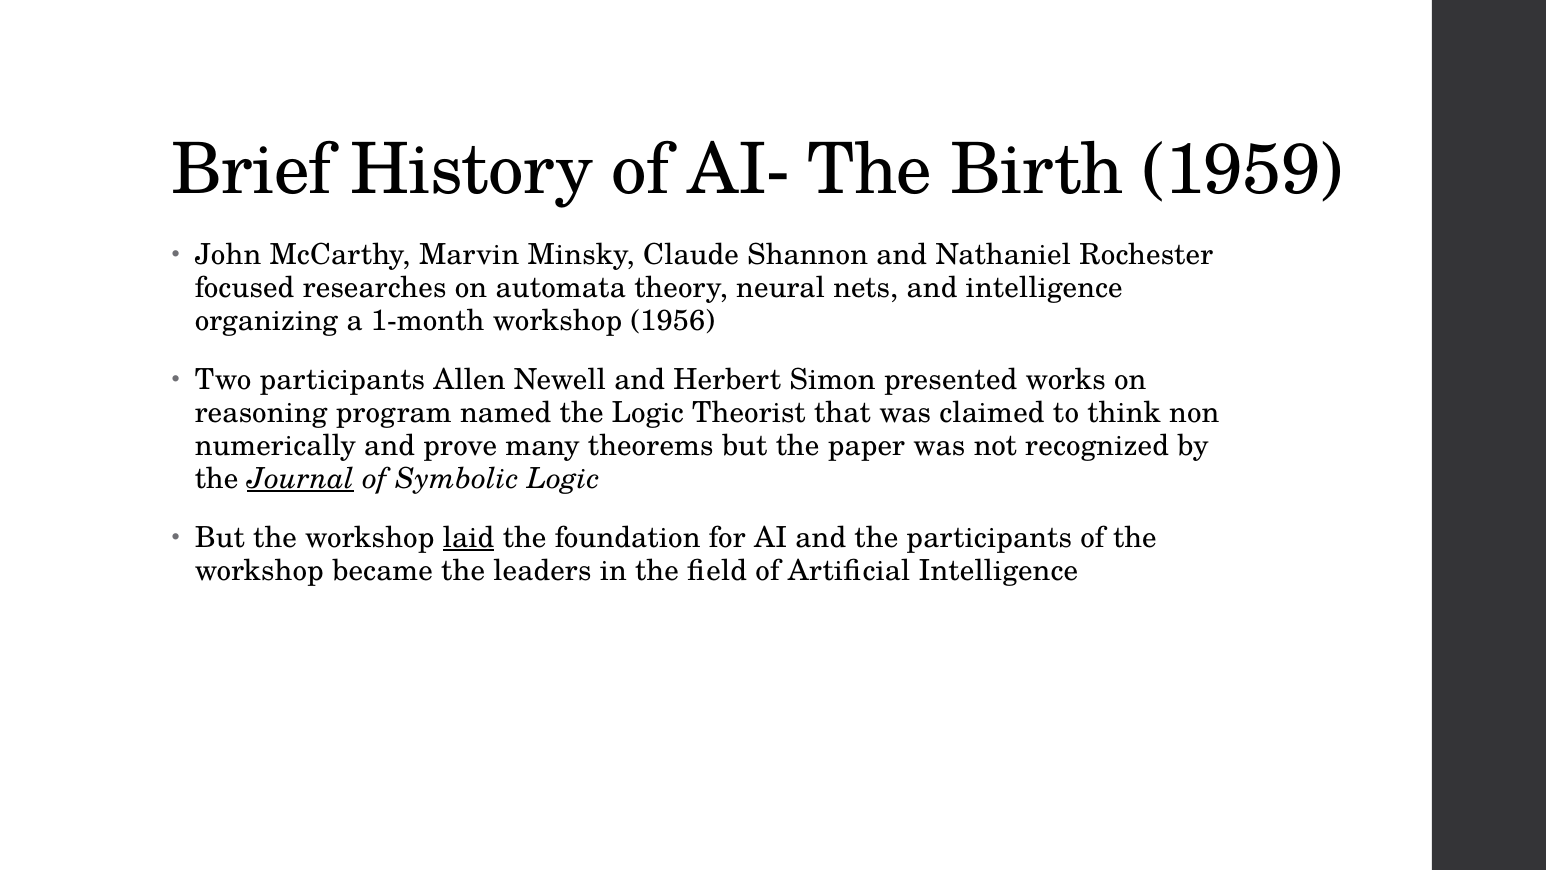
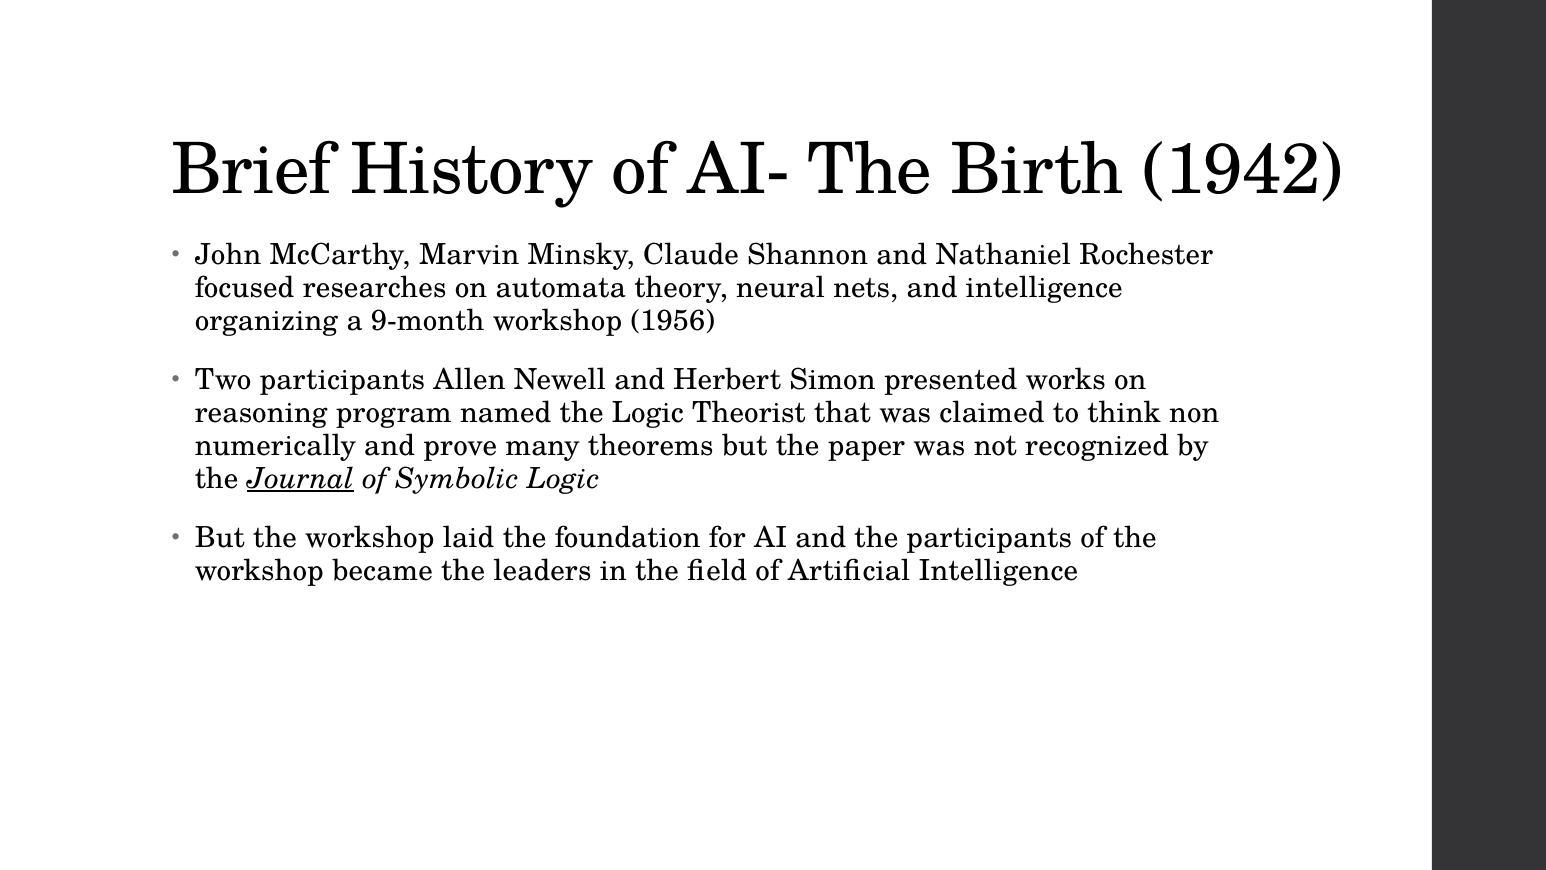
1959: 1959 -> 1942 (1243, 170)
1-month: 1-month -> 9-month (428, 321)
laid underline: present -> none (469, 537)
